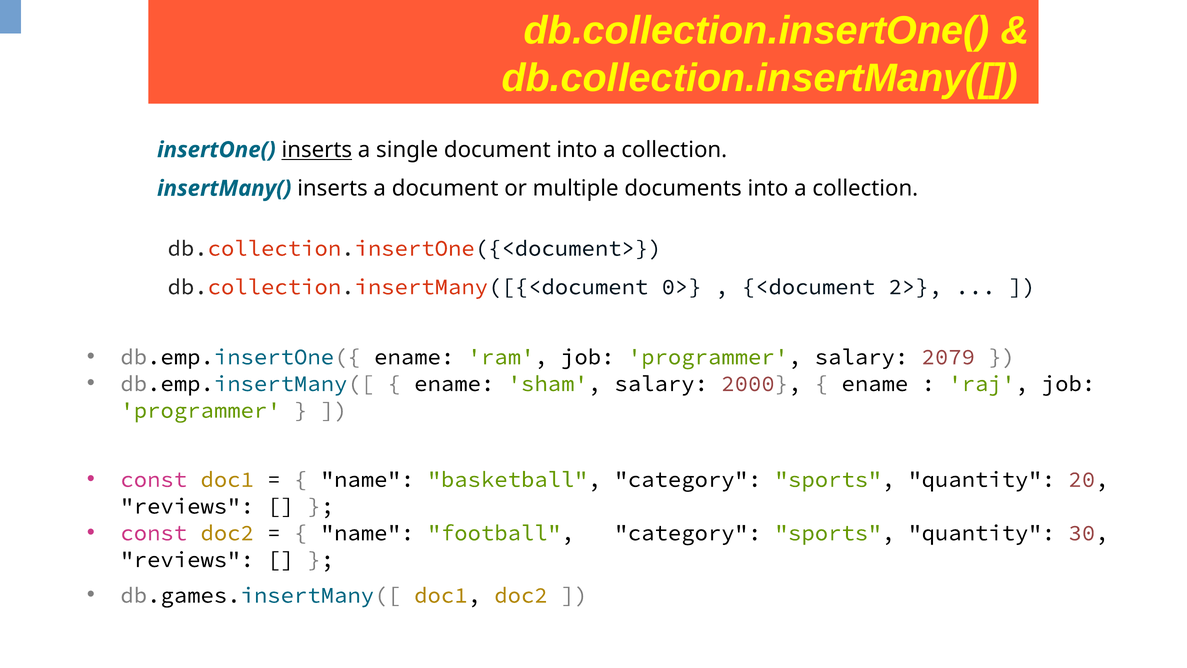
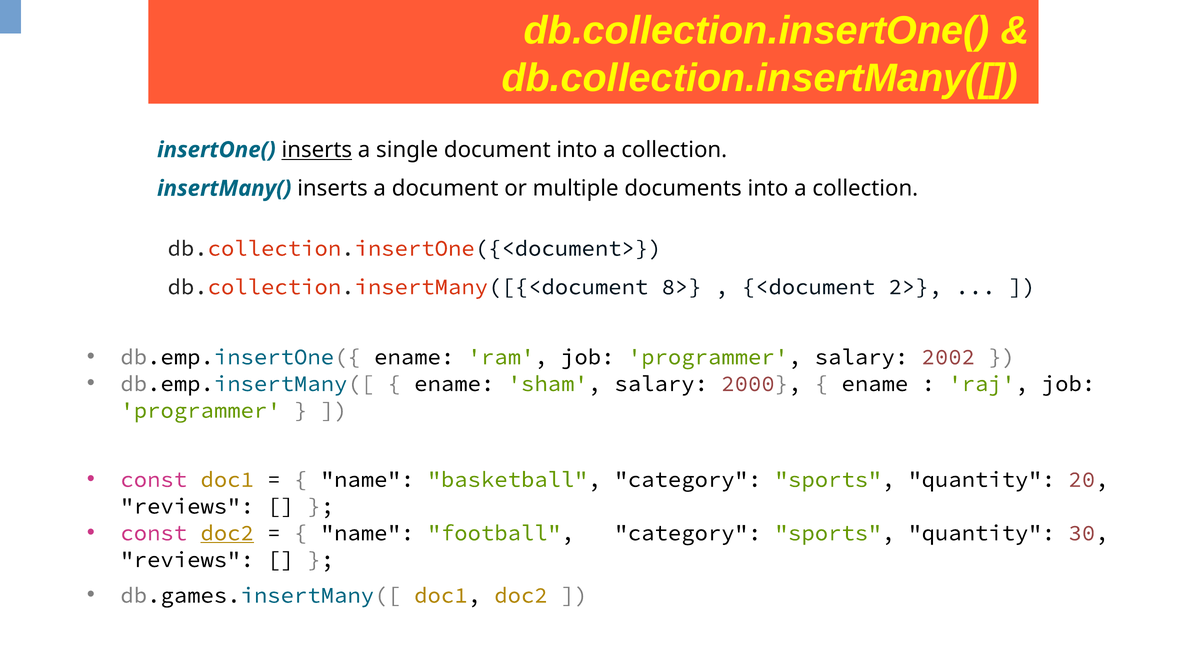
0>: 0> -> 8> (682, 287)
2079: 2079 -> 2002 (948, 357)
doc2 underline: none -> present (227, 533)
